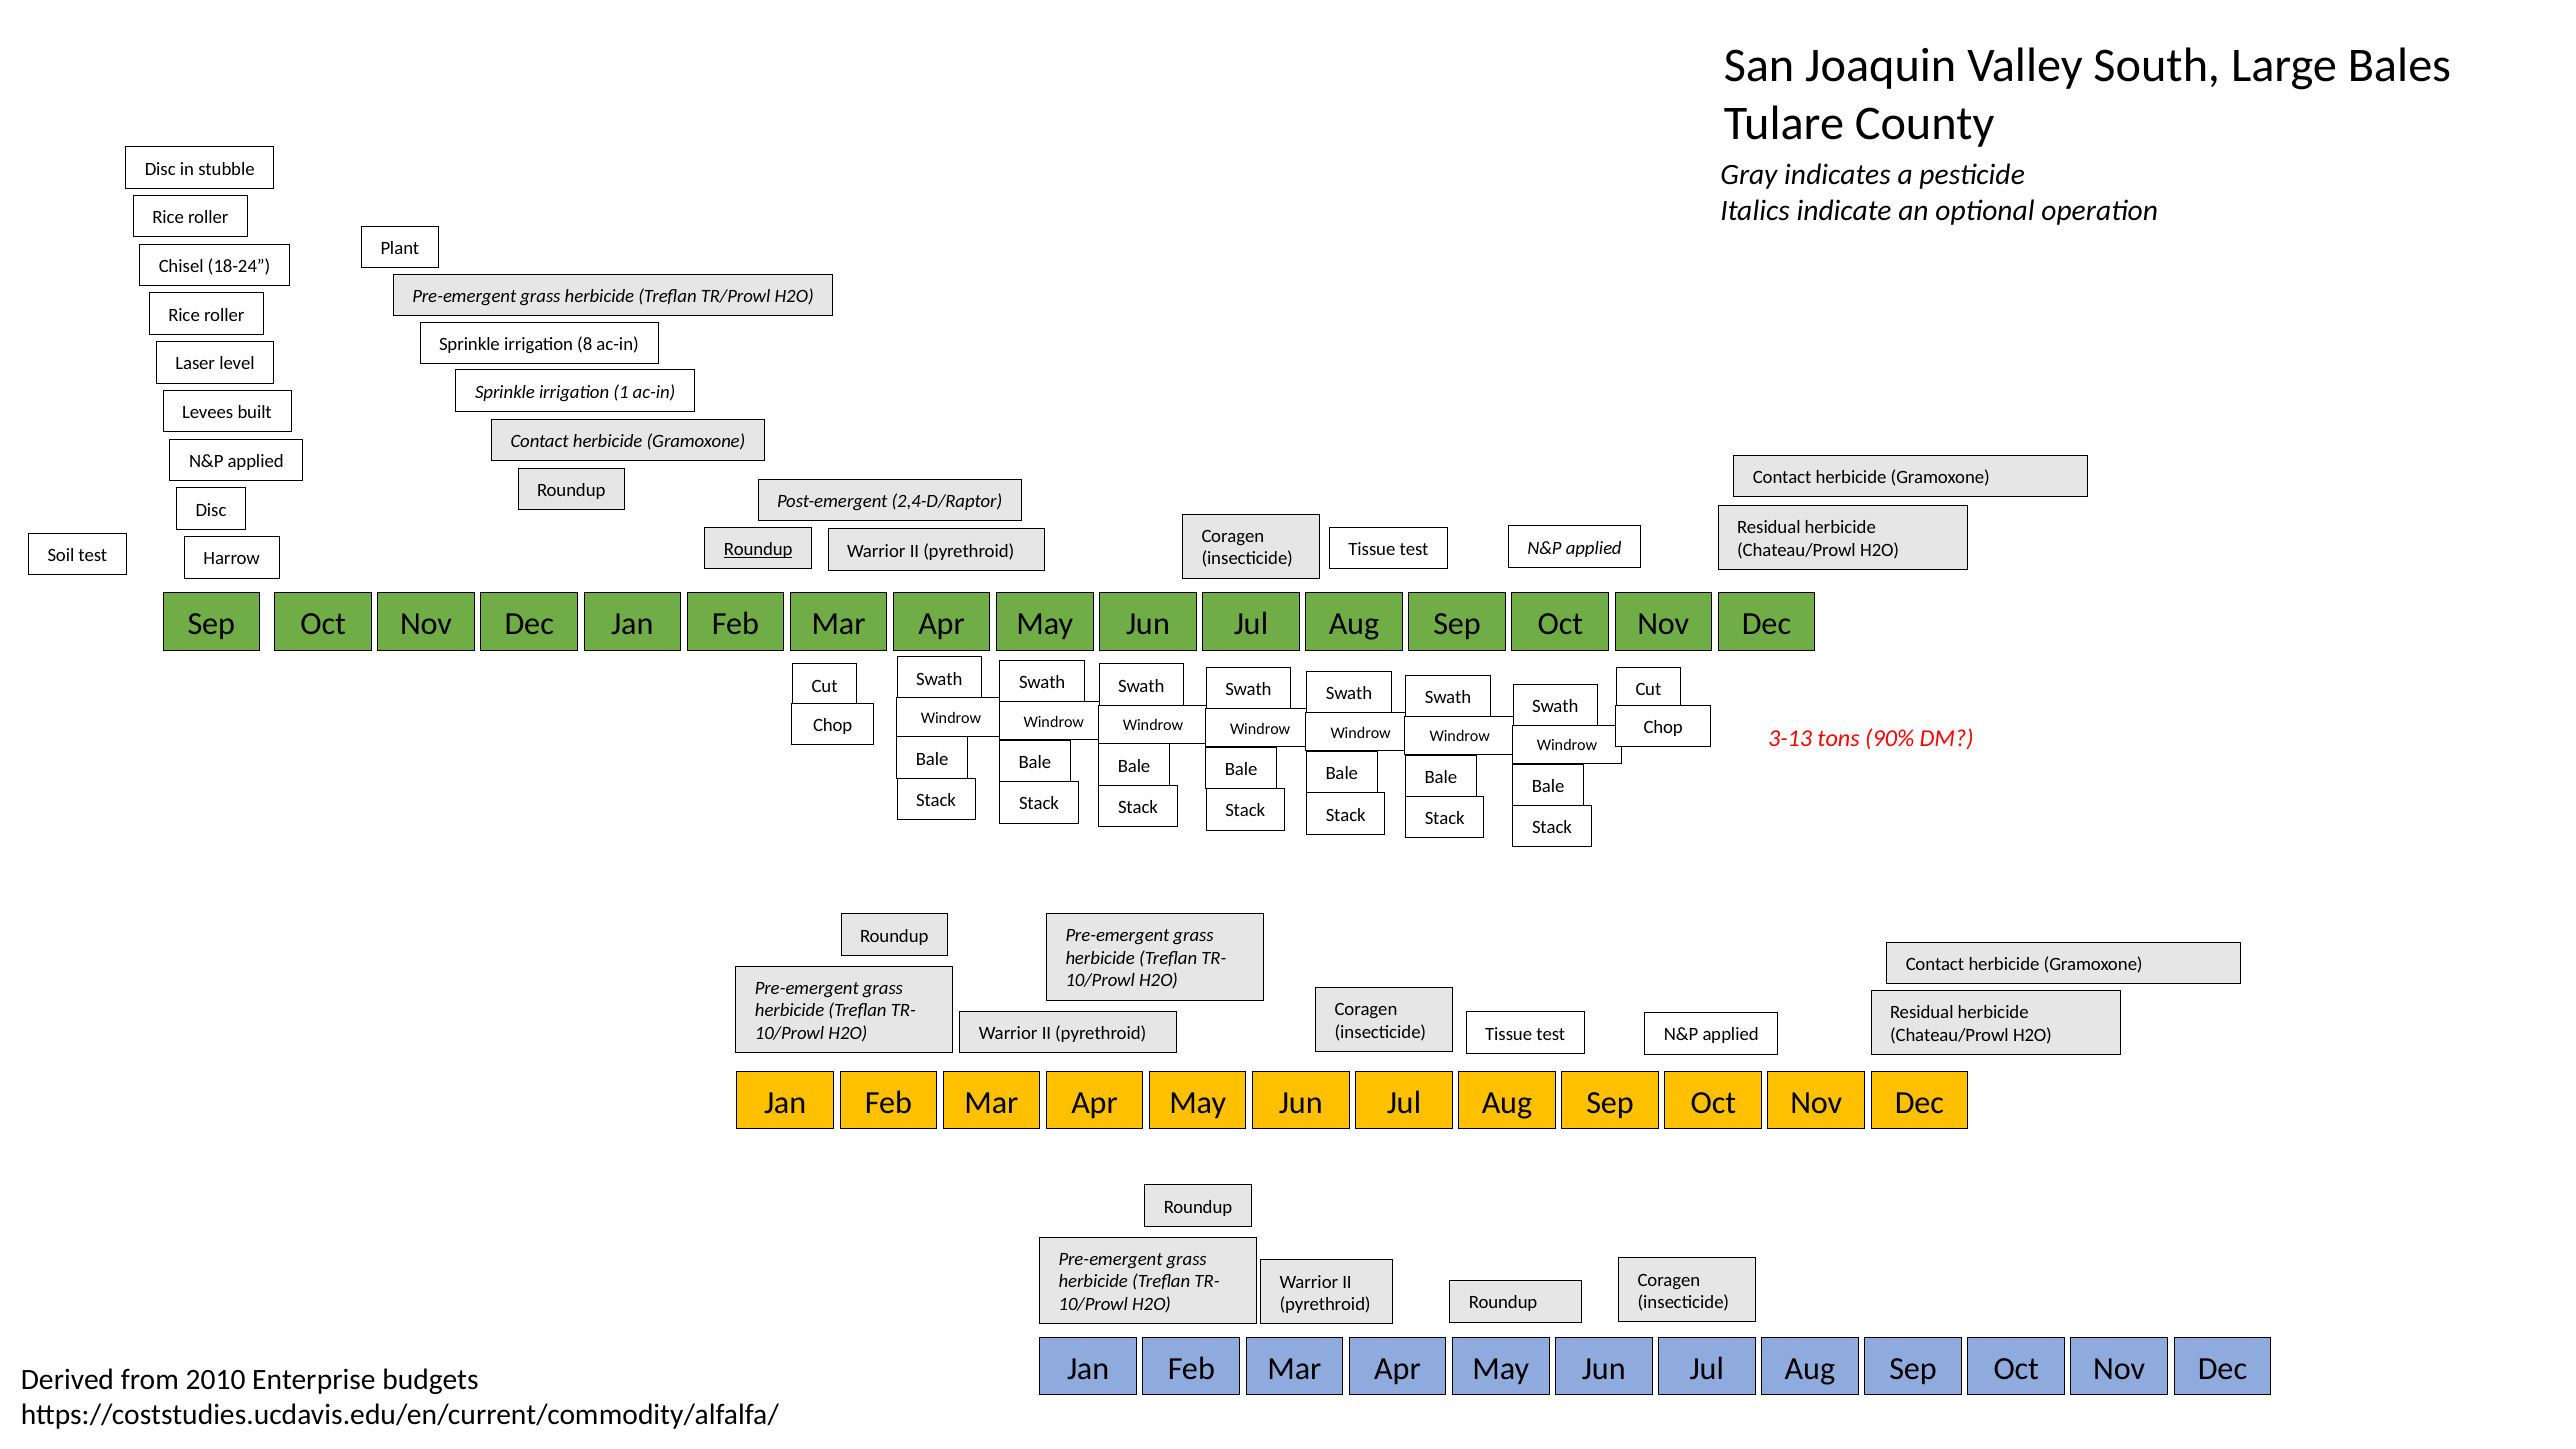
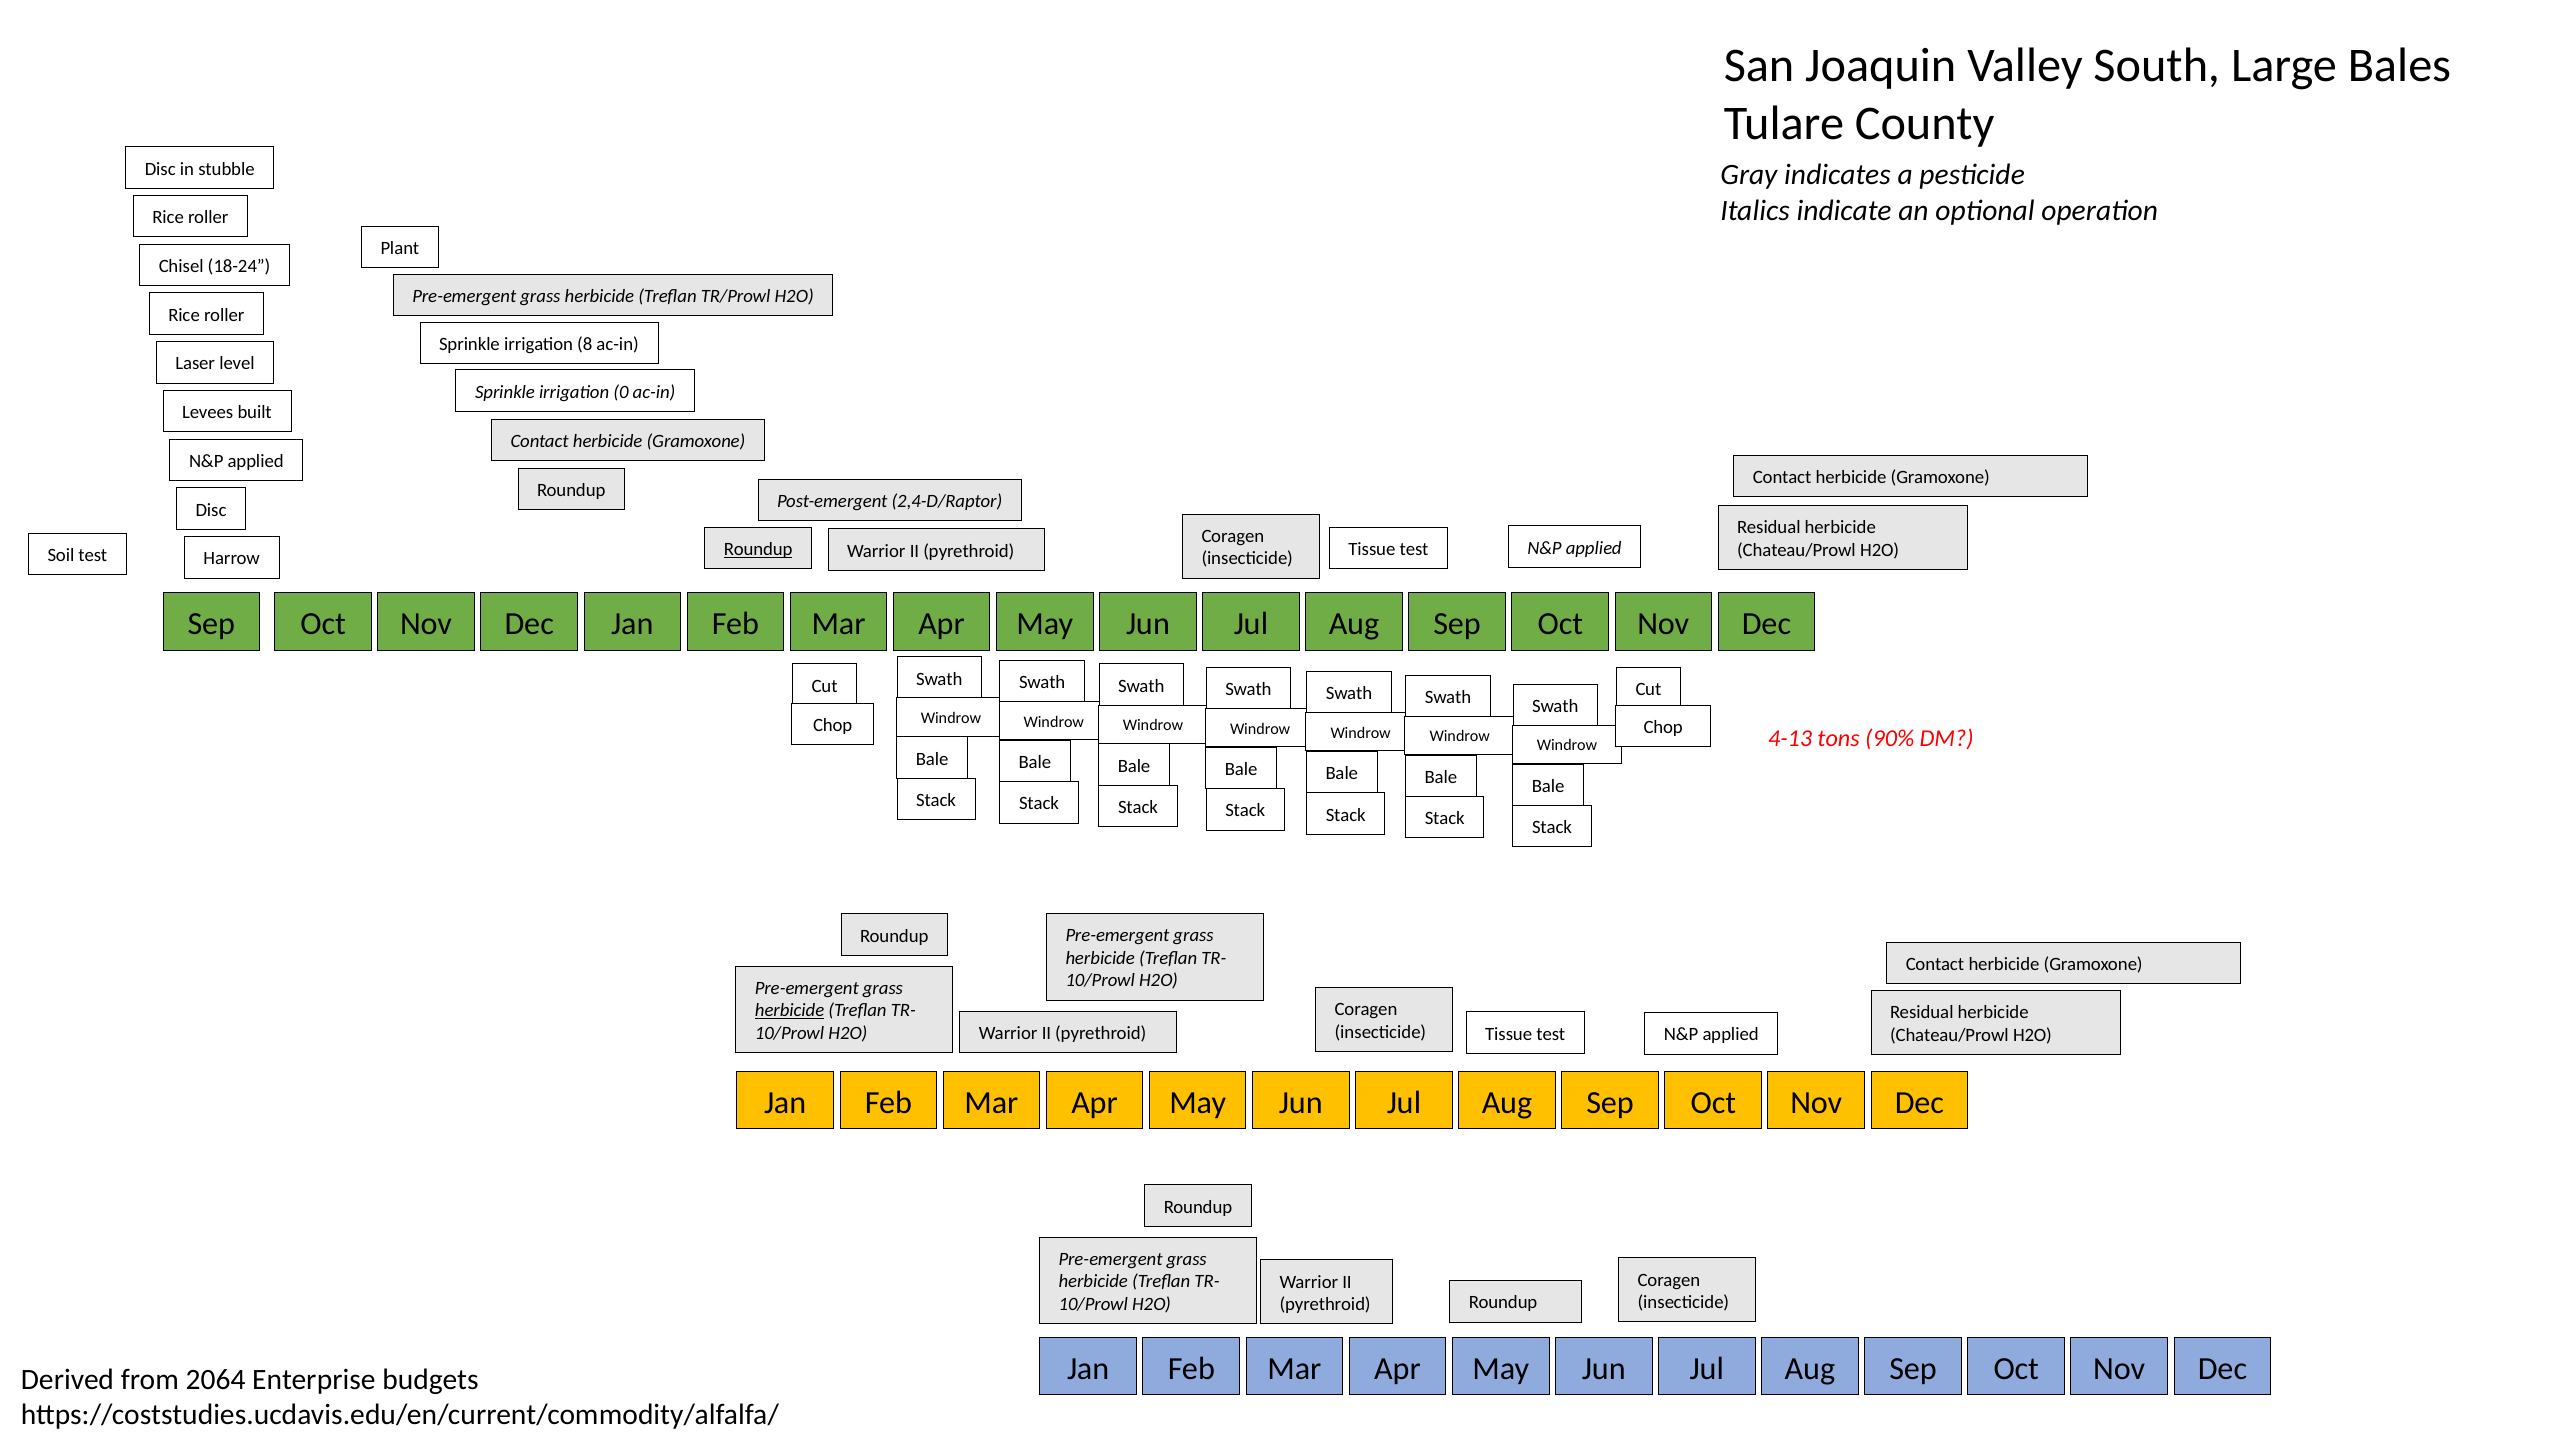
1: 1 -> 0 (621, 392)
3-13: 3-13 -> 4-13 (1790, 738)
herbicide underline: none -> present (790, 1011)
2010: 2010 -> 2064 (216, 1380)
